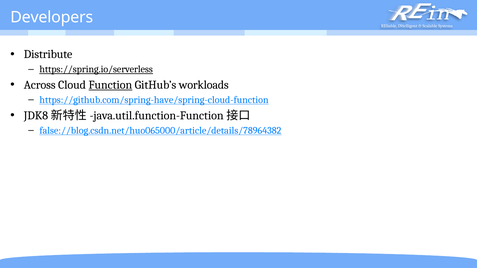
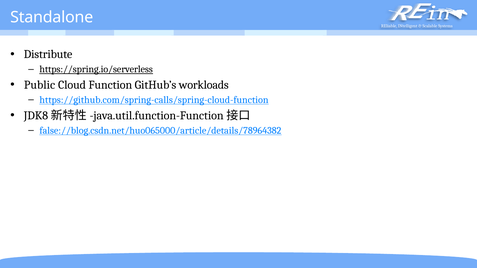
Developers: Developers -> Standalone (52, 17)
Across: Across -> Public (40, 85)
Function underline: present -> none (110, 85)
https://github.com/spring-have/spring-cloud-function: https://github.com/spring-have/spring-cloud-function -> https://github.com/spring-calls/spring-cloud-function (154, 100)
